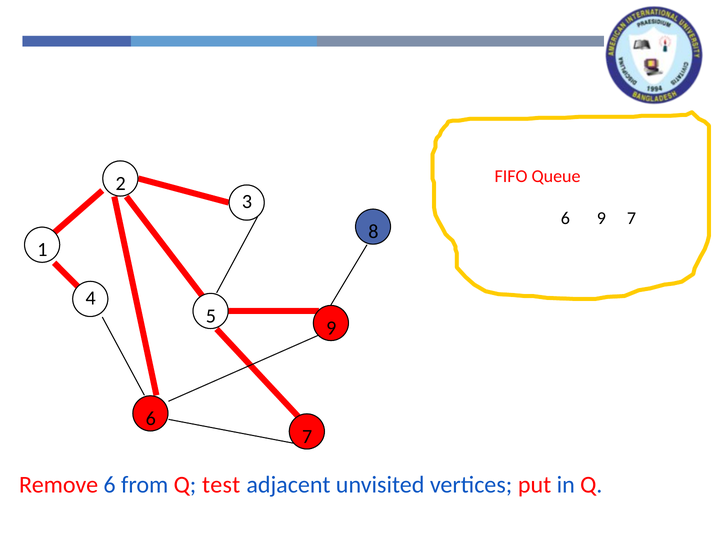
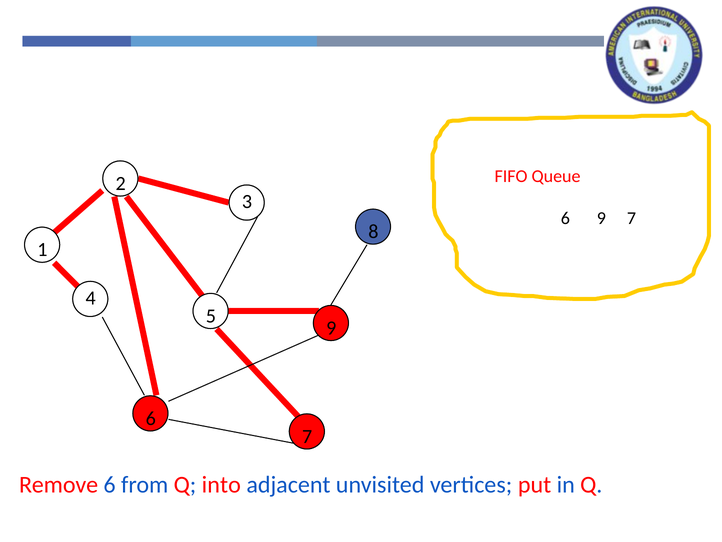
test: test -> into (221, 484)
